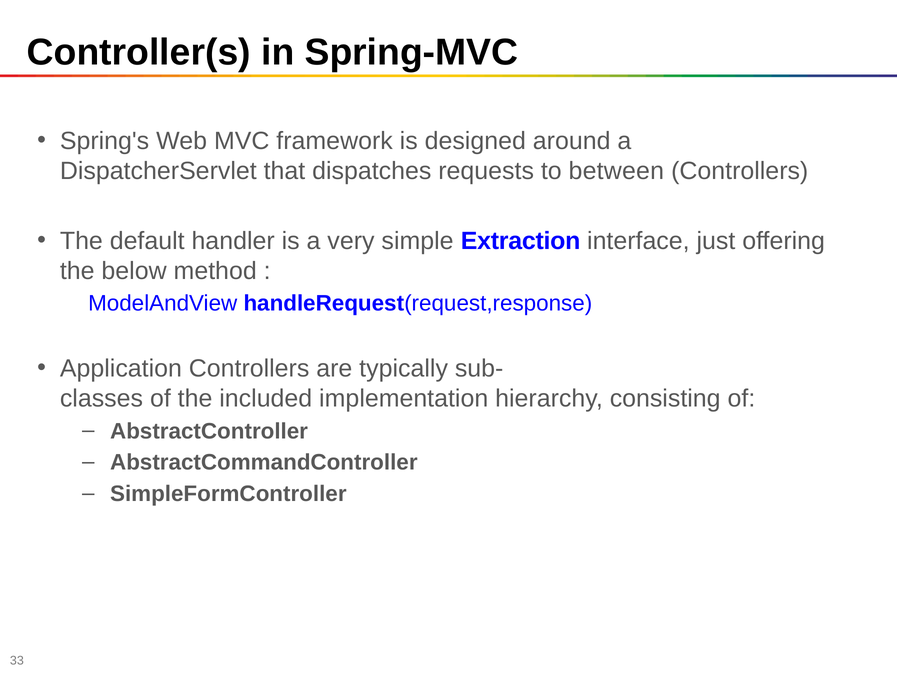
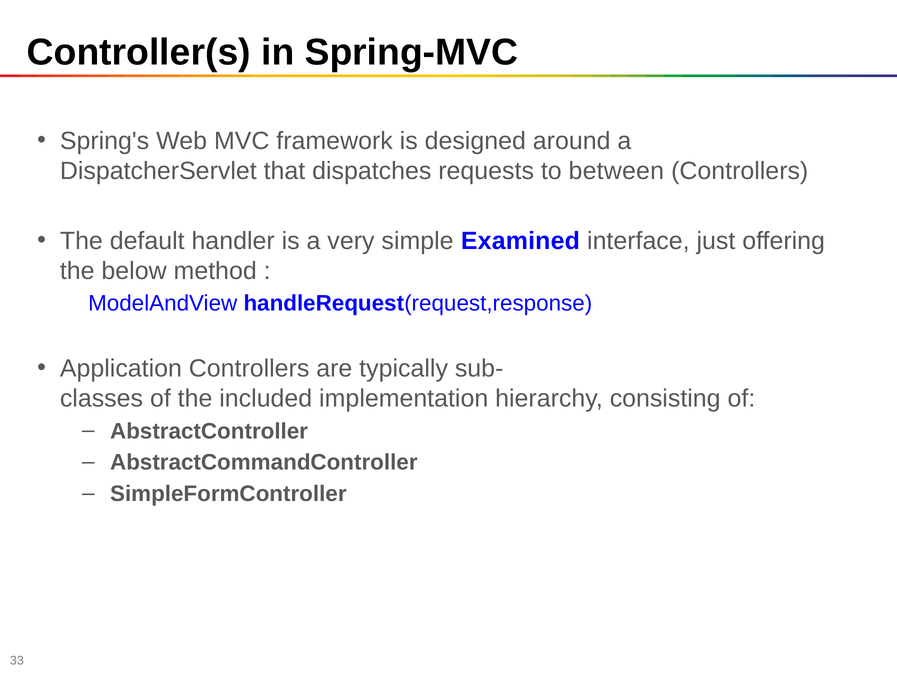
Extraction: Extraction -> Examined (520, 241)
